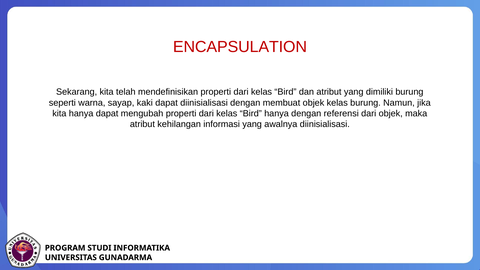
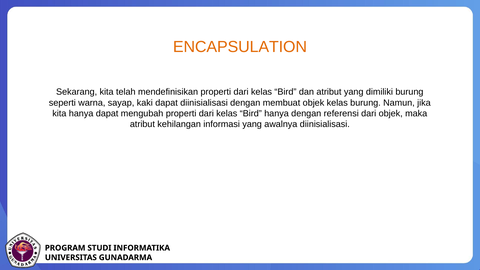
ENCAPSULATION colour: red -> orange (240, 47)
